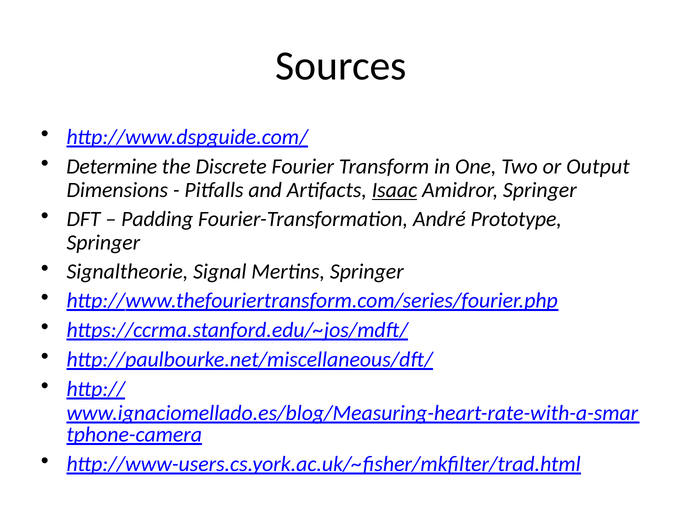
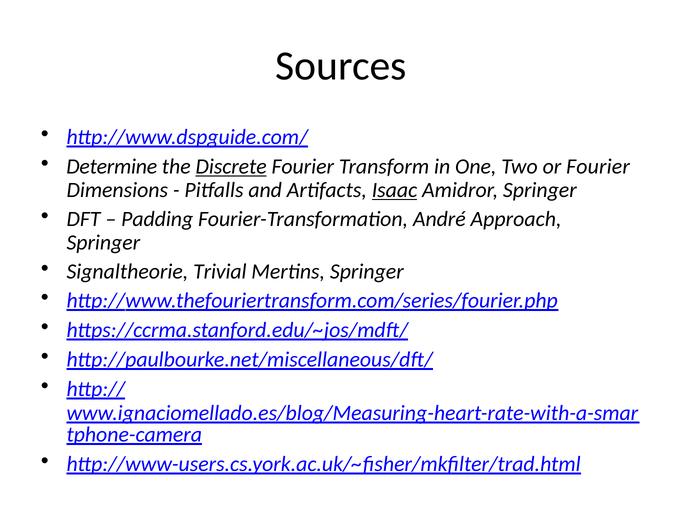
Discrete underline: none -> present (231, 167)
or Output: Output -> Fourier (598, 167)
Prototype: Prototype -> Approach (516, 219)
Signal: Signal -> Trivial (220, 272)
